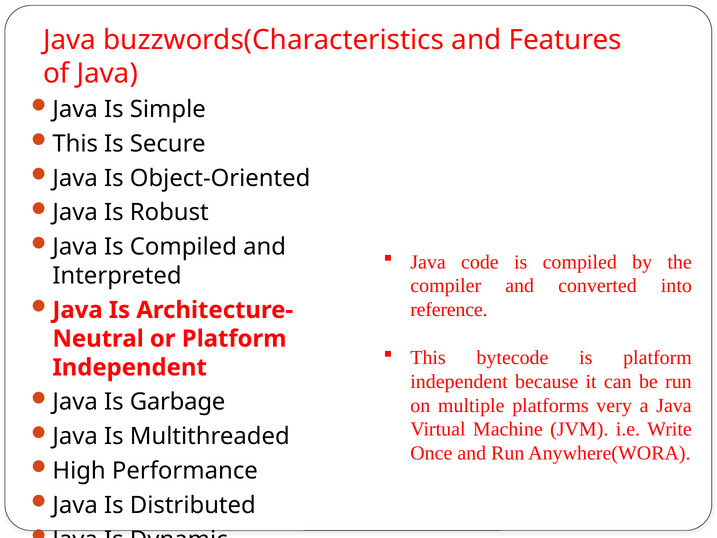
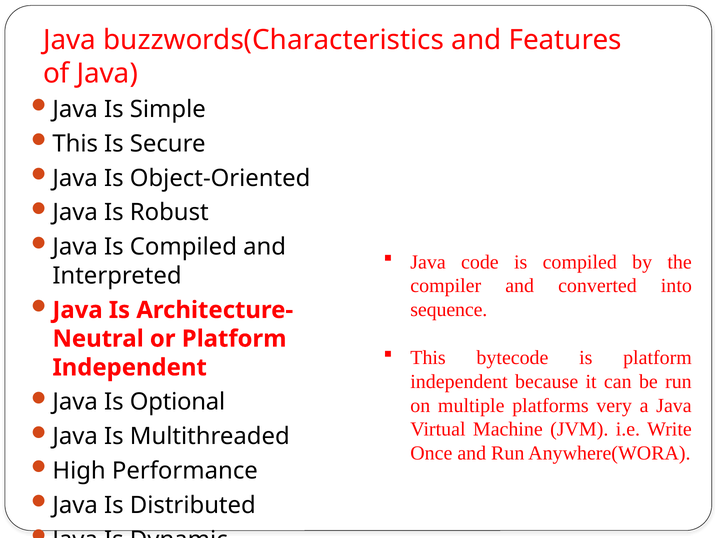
reference: reference -> sequence (449, 310)
Garbage: Garbage -> Optional (178, 402)
